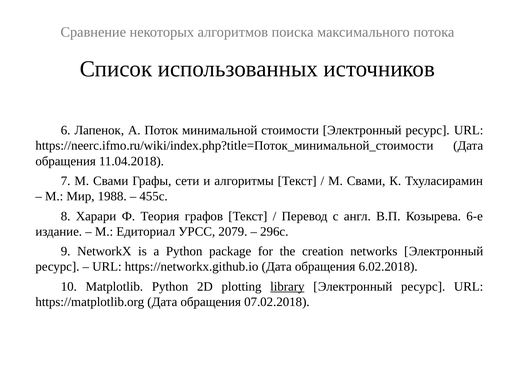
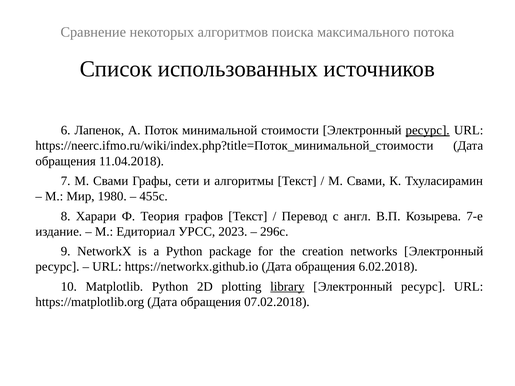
ресурс underline: none -> present (428, 130)
1988: 1988 -> 1980 (112, 196)
6-е: 6-е -> 7-е (475, 216)
2079: 2079 -> 2023 (233, 232)
